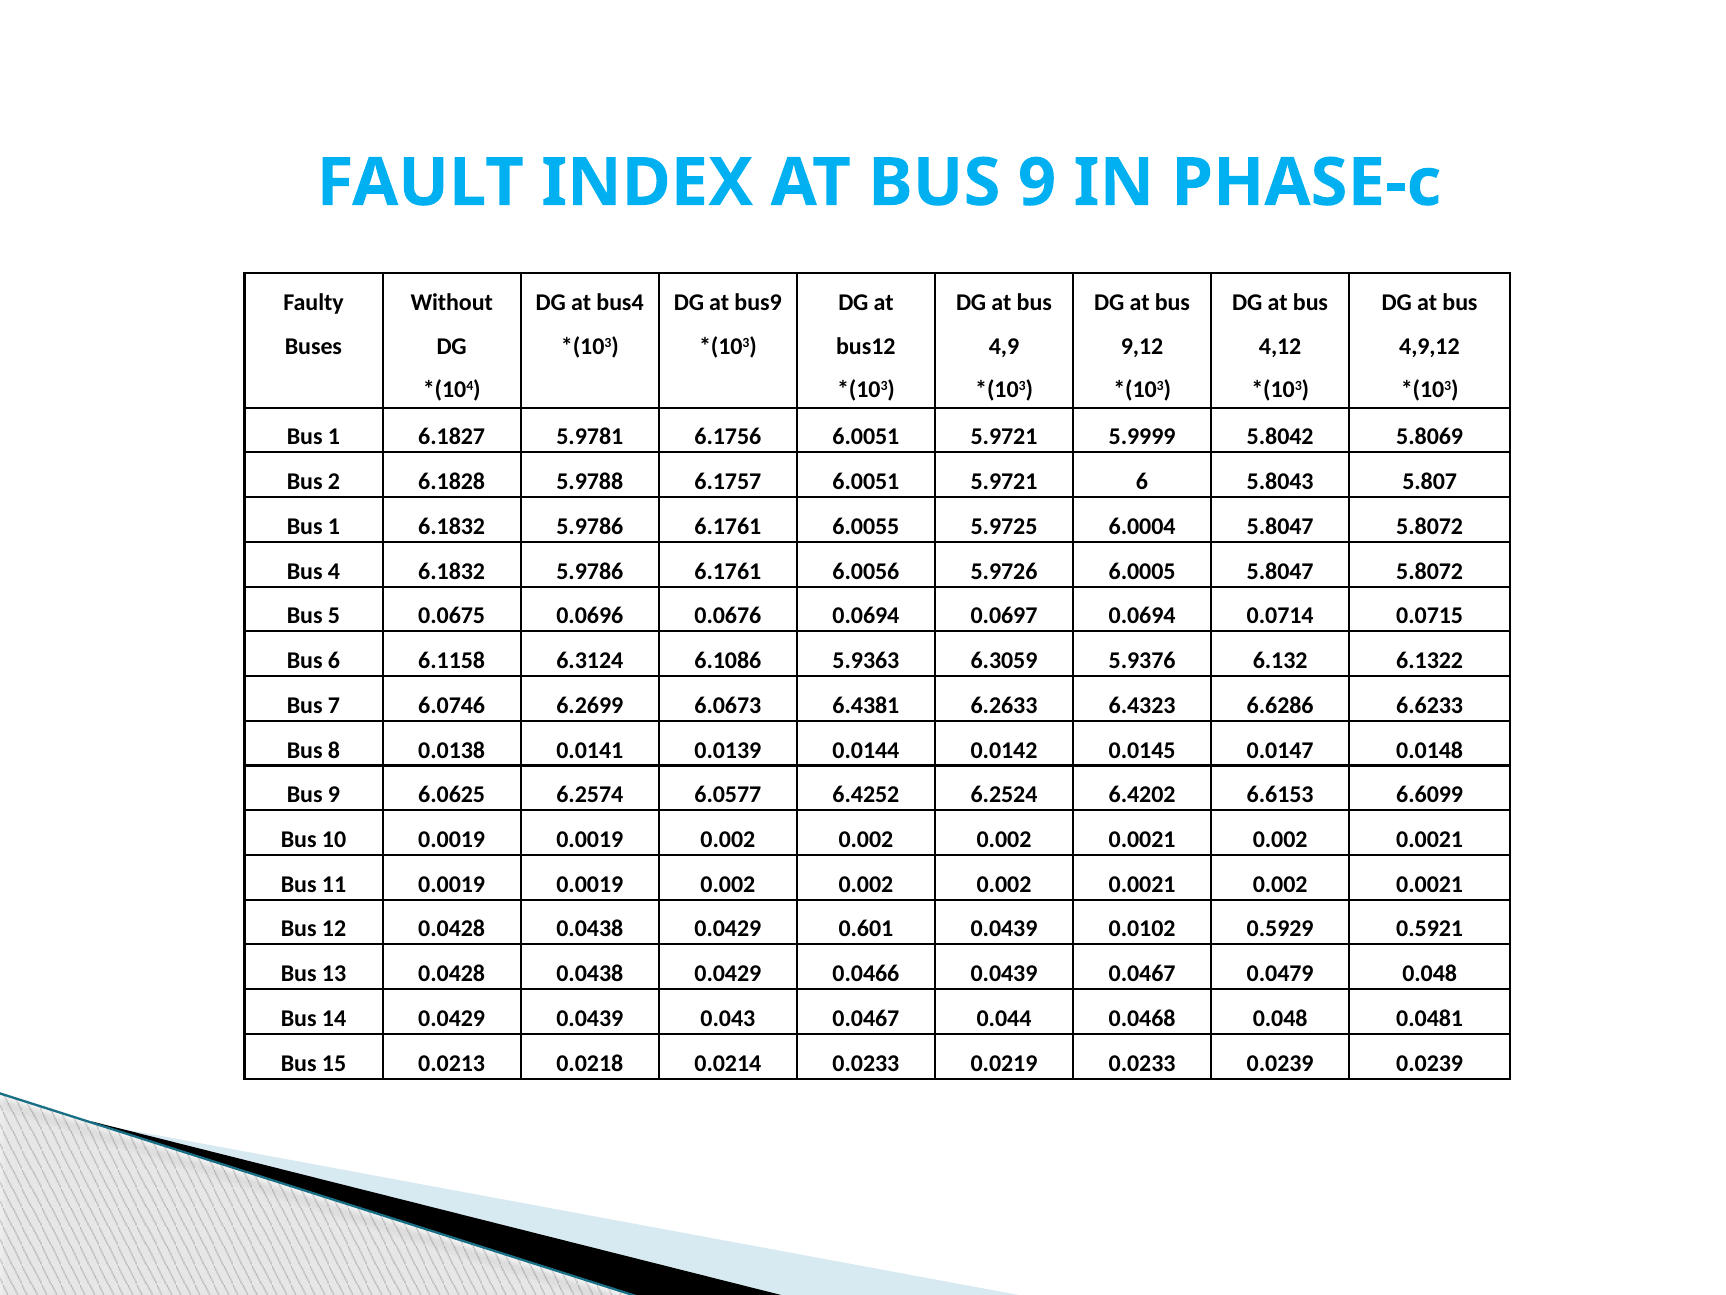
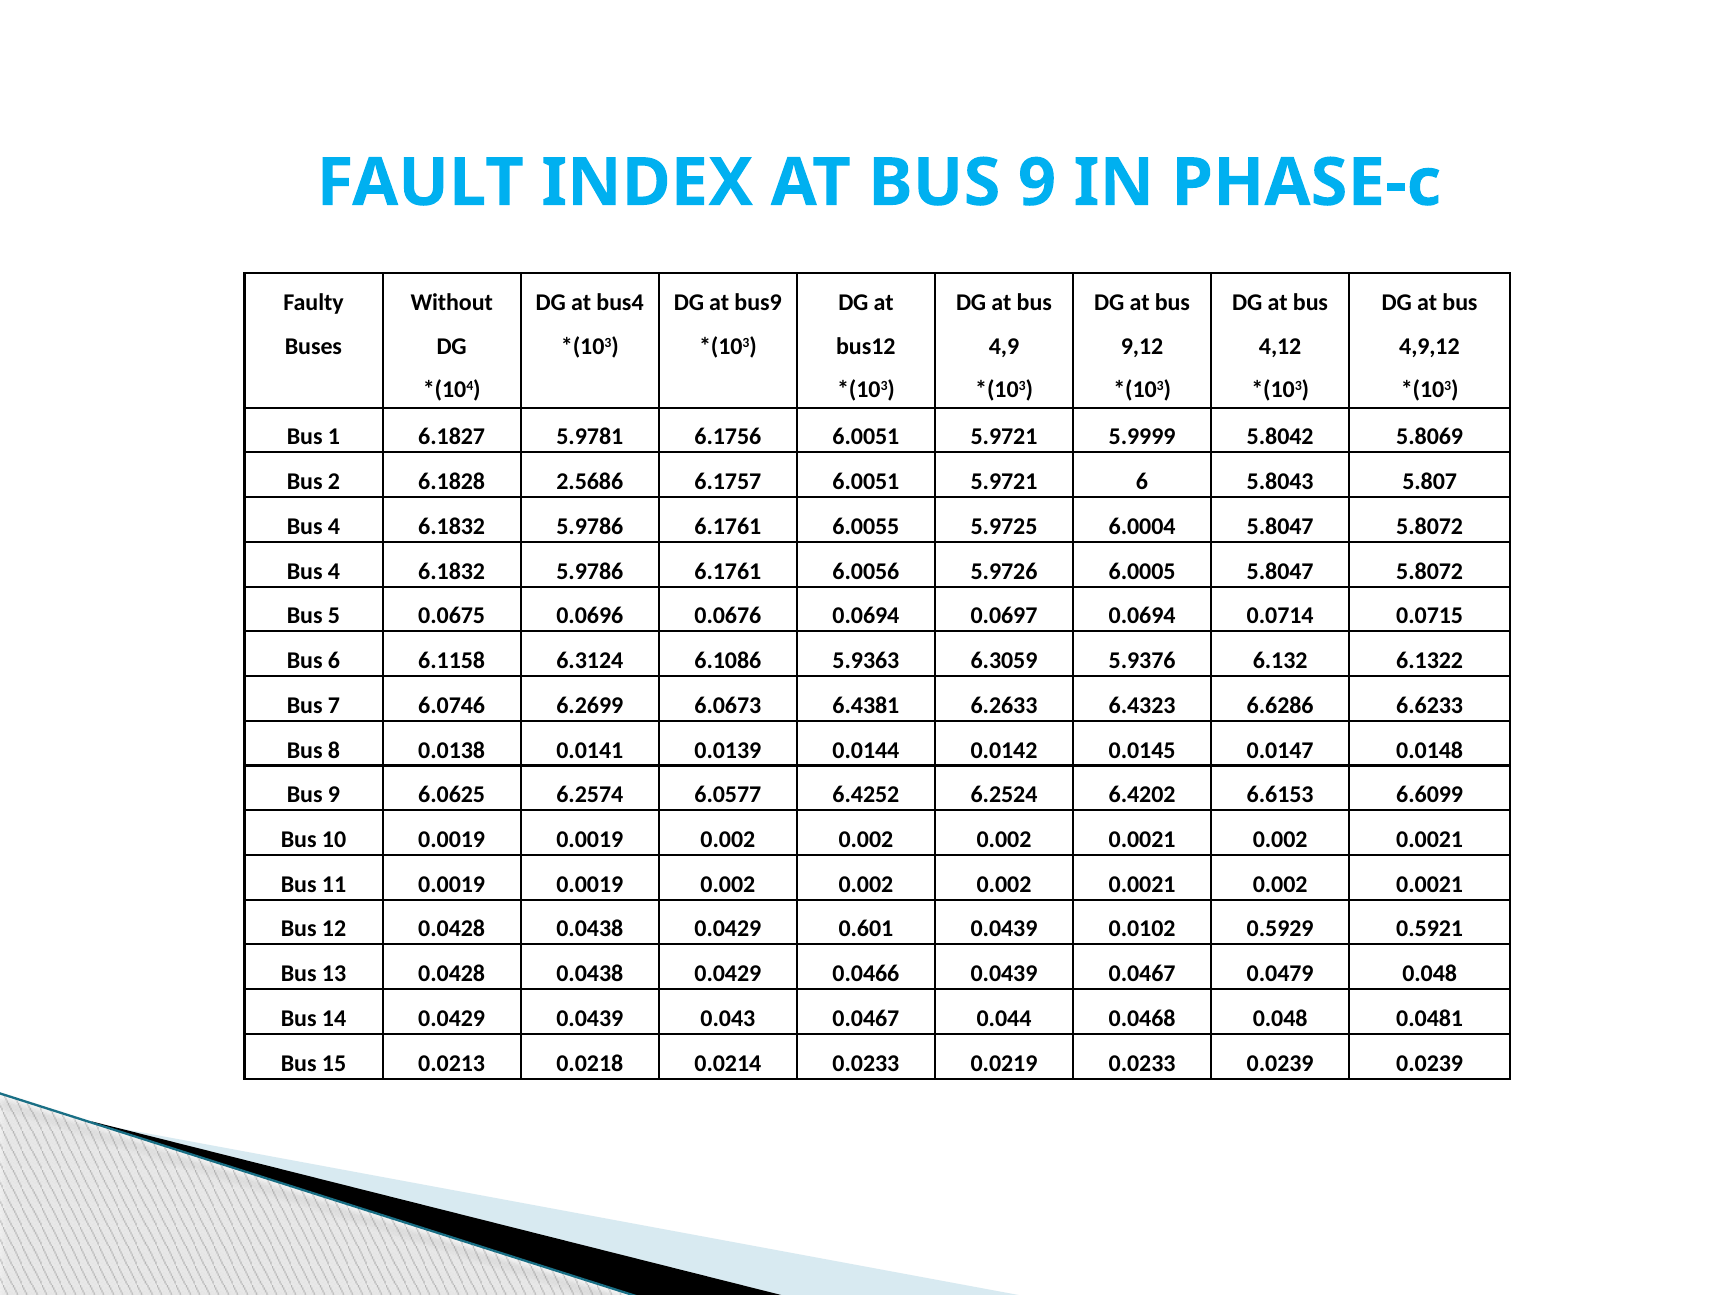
5.9788: 5.9788 -> 2.5686 (590, 482)
1: 1 -> 4 (334, 526)
